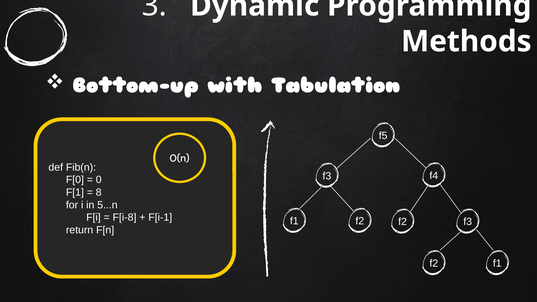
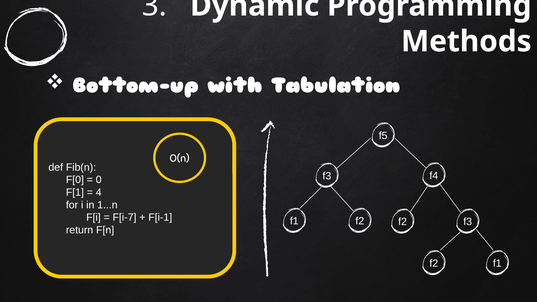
8: 8 -> 4 (99, 192)
5...n: 5...n -> 1...n (107, 205)
F[i-8: F[i-8 -> F[i-7 (125, 218)
